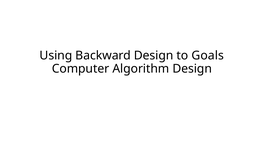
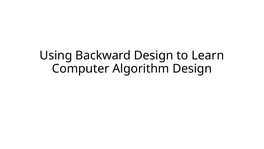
Goals: Goals -> Learn (208, 55)
